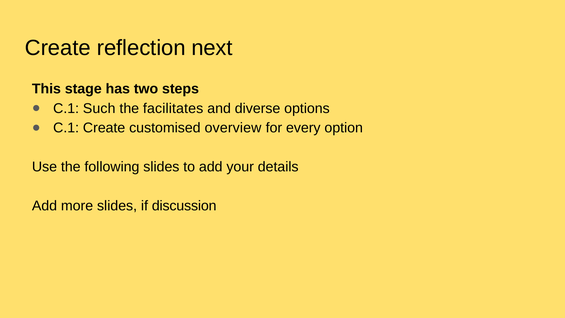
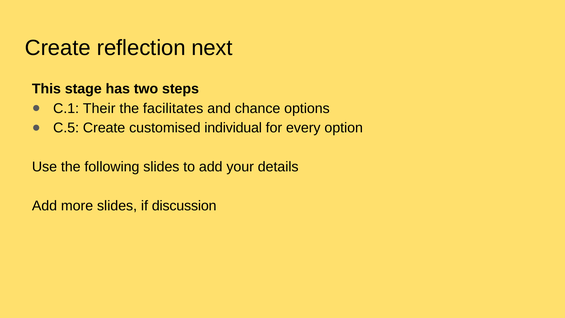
Such: Such -> Their (99, 108)
diverse: diverse -> chance (258, 108)
C.1: C.1 -> C.5 (66, 128)
overview: overview -> individual (233, 128)
